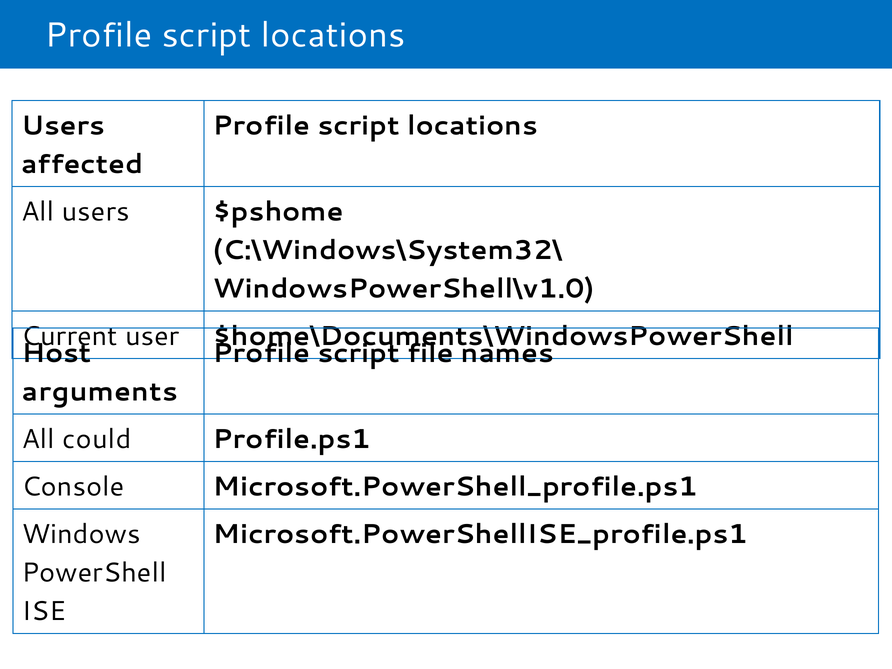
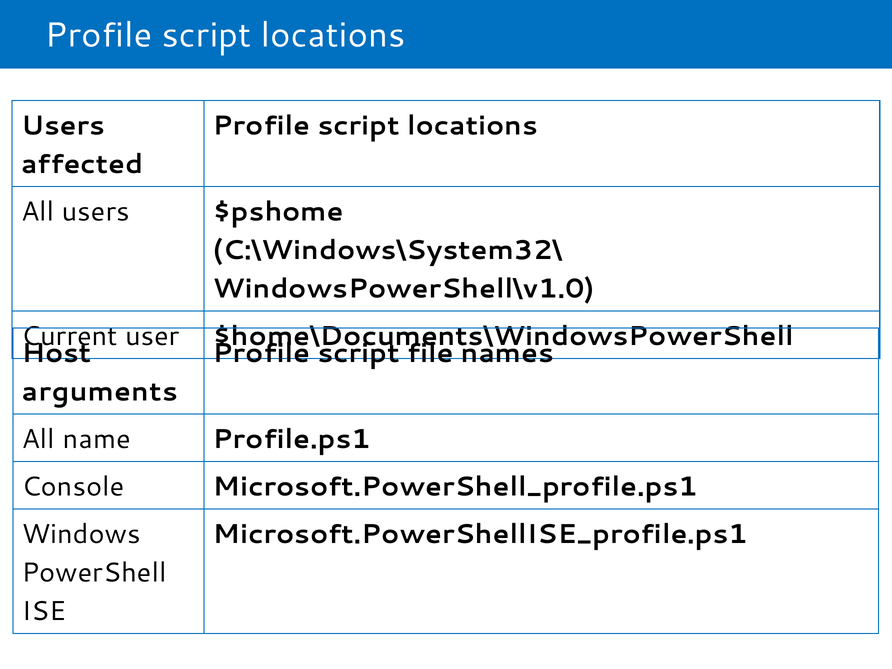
could: could -> name (97, 439)
